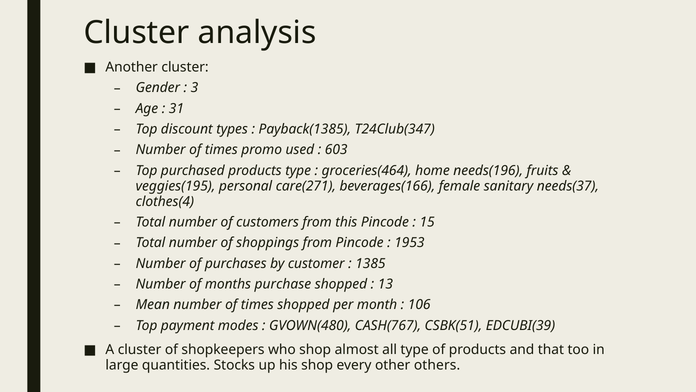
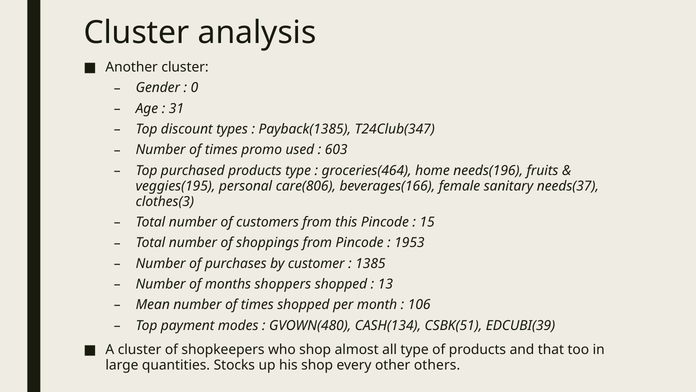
3: 3 -> 0 (195, 88)
care(271: care(271 -> care(806 (306, 186)
clothes(4: clothes(4 -> clothes(3 (165, 201)
purchase: purchase -> shoppers (283, 284)
CASH(767: CASH(767 -> CASH(134 (388, 325)
